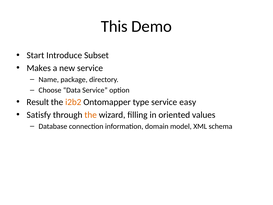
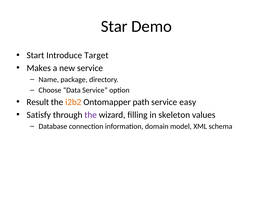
This: This -> Star (114, 26)
Subset: Subset -> Target (96, 55)
type: type -> path (141, 102)
the colour: orange -> purple (91, 115)
oriented: oriented -> skeleton (174, 115)
